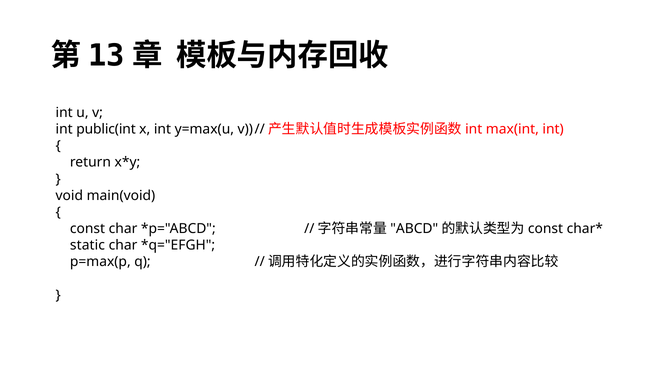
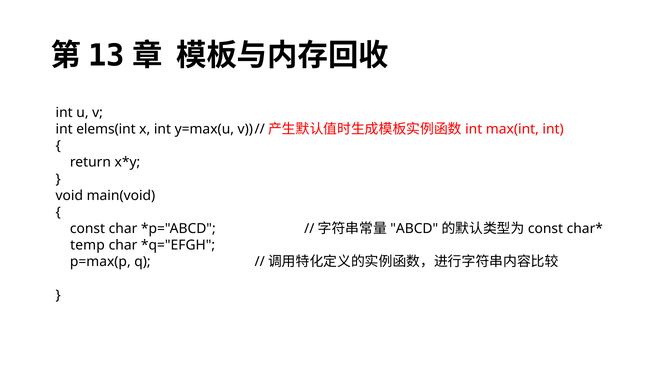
public(int: public(int -> elems(int (106, 129)
static: static -> temp (87, 245)
